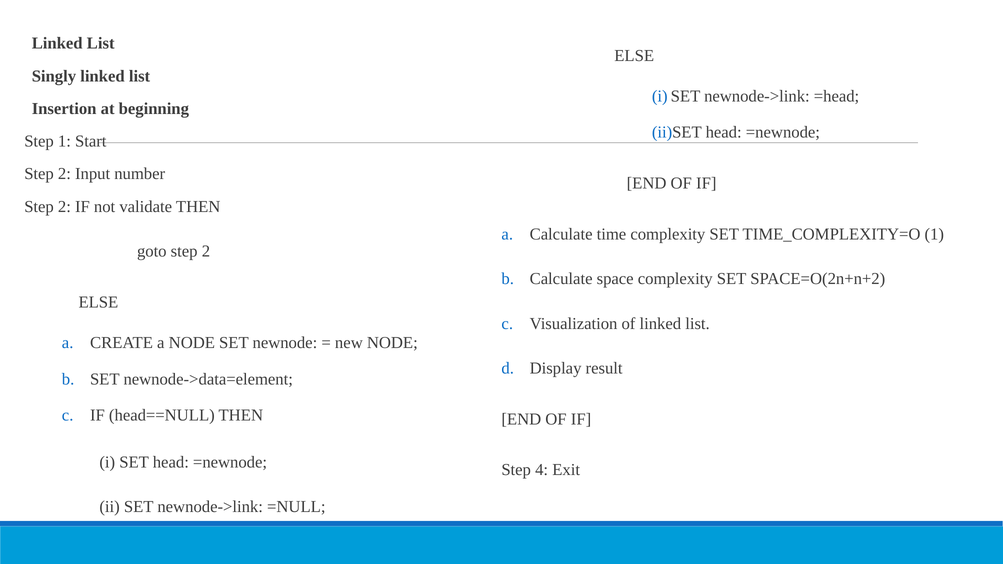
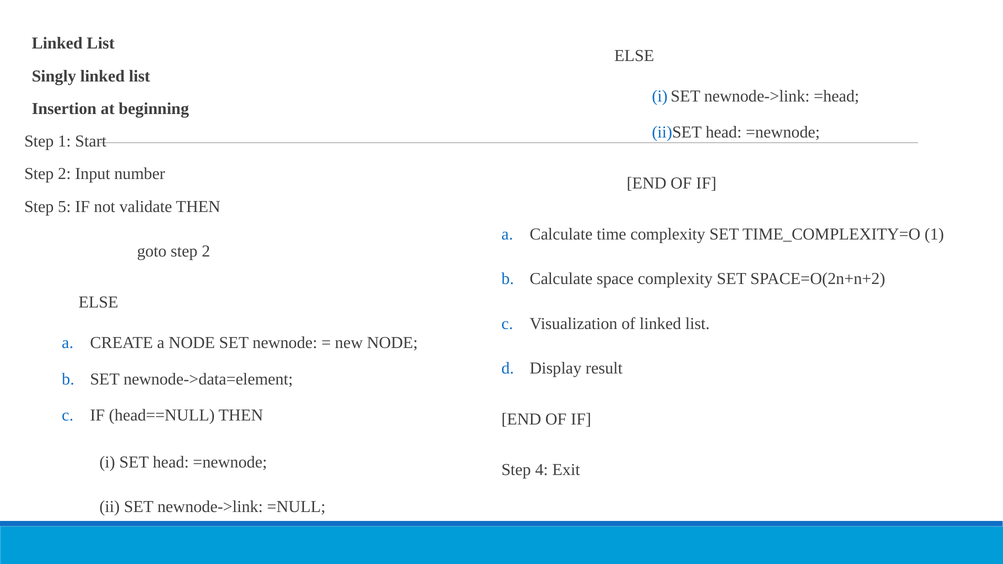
2: 2 -> 5 (64, 207)
